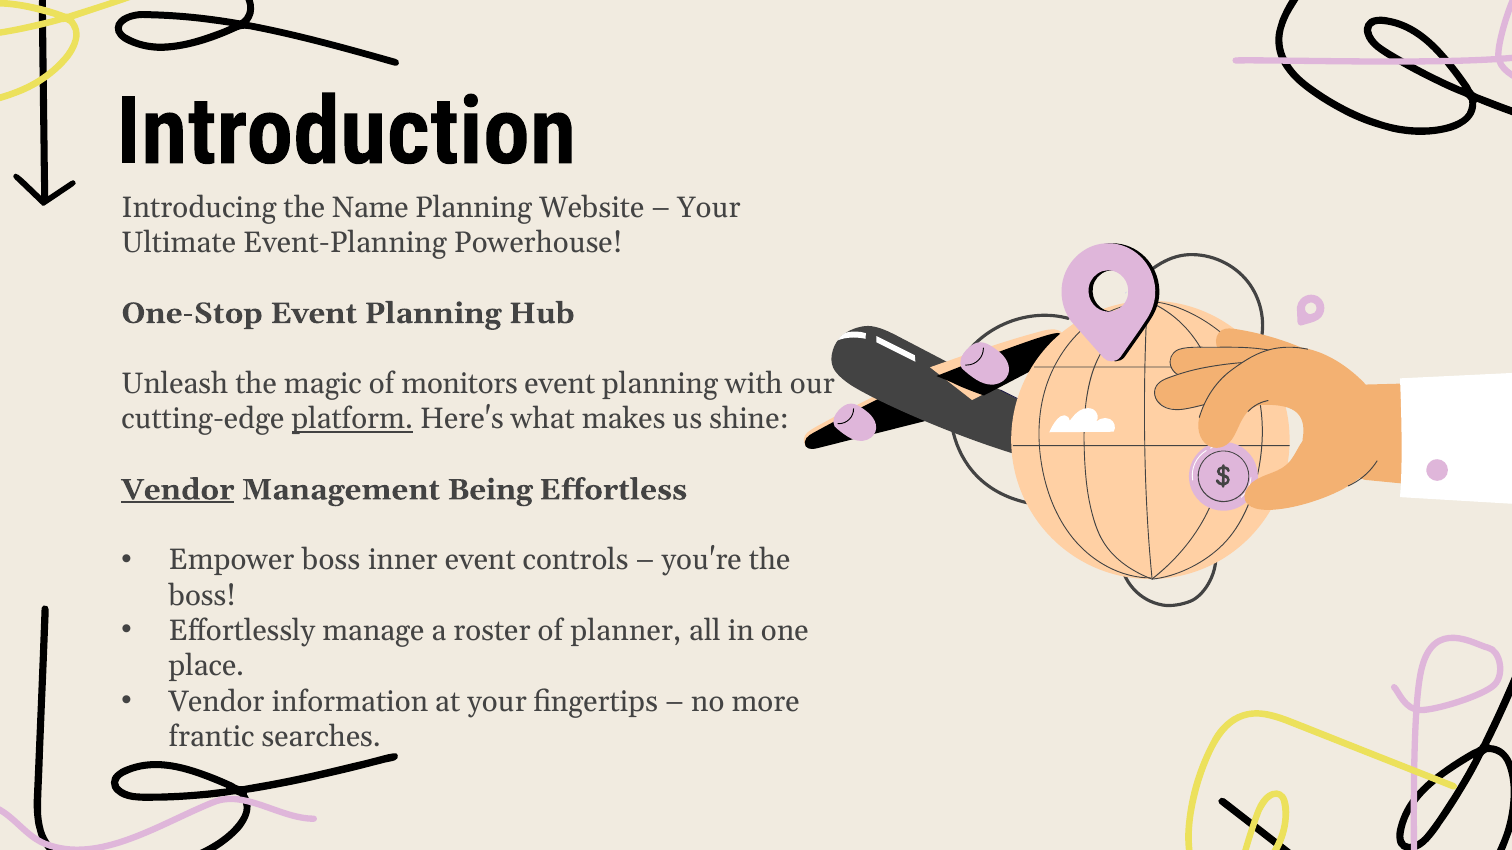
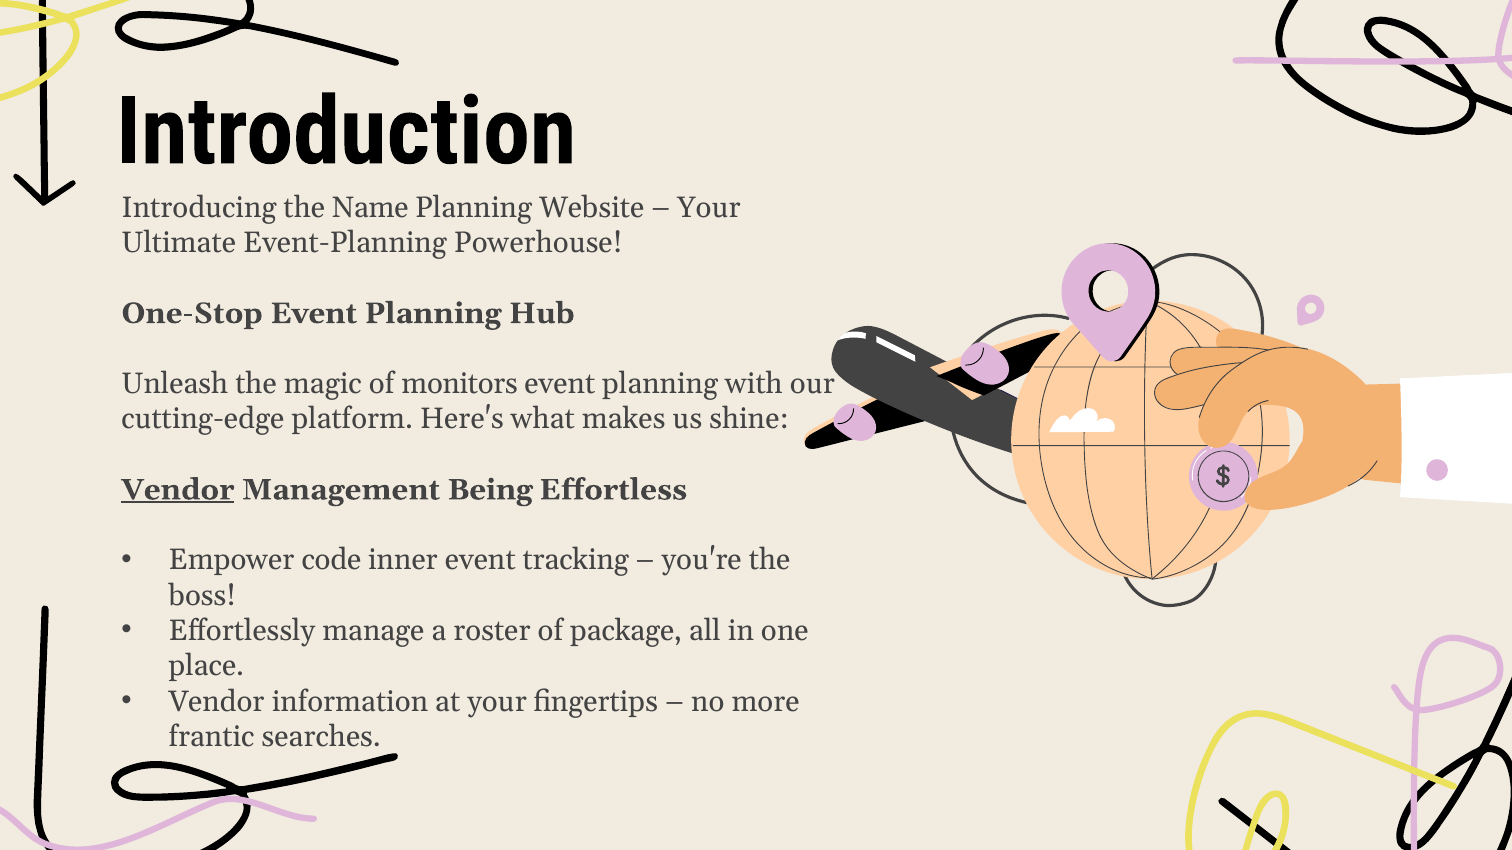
platform underline: present -> none (352, 419)
Empower boss: boss -> code (331, 561)
controls: controls -> tracking (576, 561)
planner: planner -> package (626, 631)
